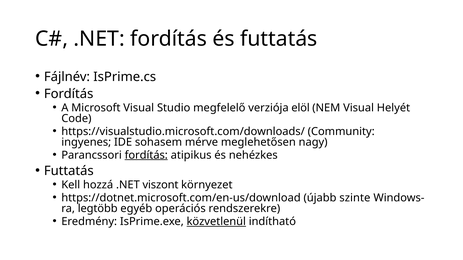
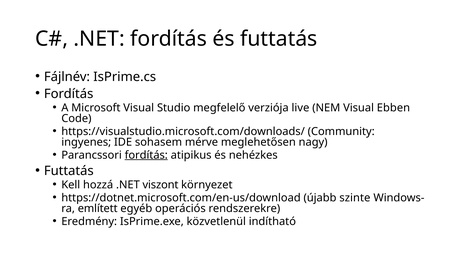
elöl: elöl -> live (300, 108)
Helyét: Helyét -> Ebben (393, 108)
legtöbb: legtöbb -> említett (98, 209)
közvetlenül underline: present -> none (216, 222)
